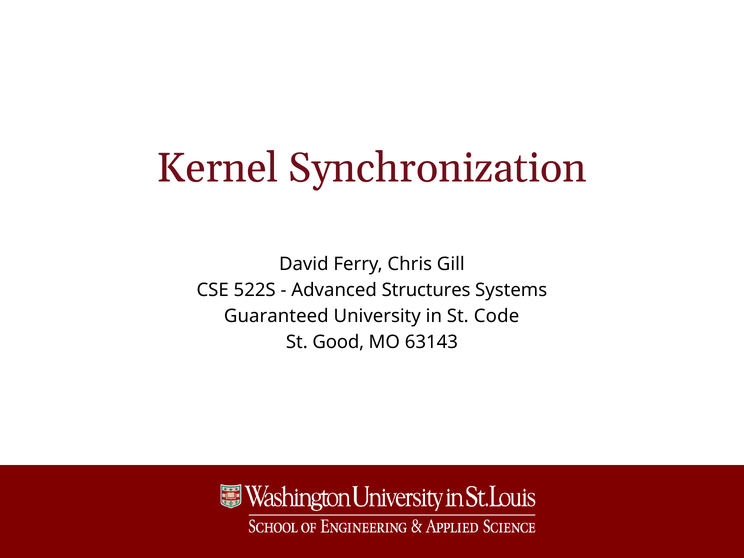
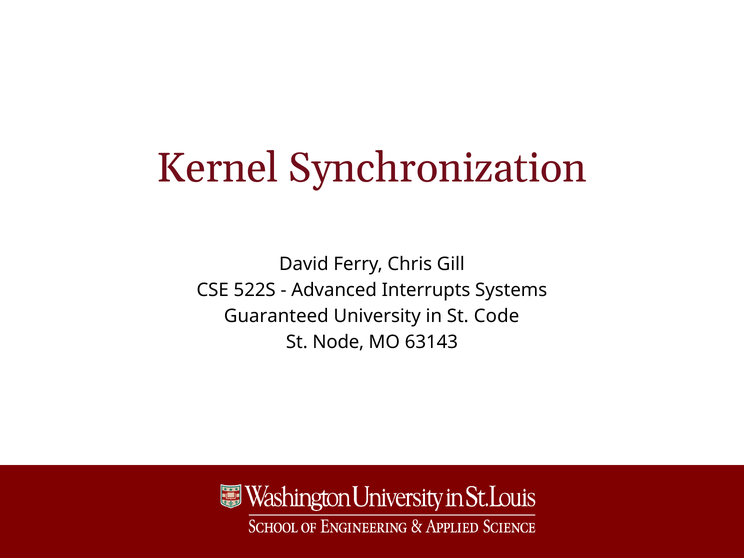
Structures: Structures -> Interrupts (426, 290)
Good: Good -> Node (338, 342)
